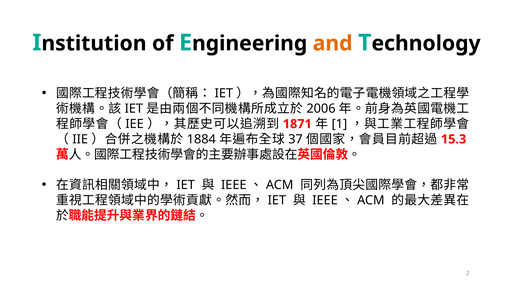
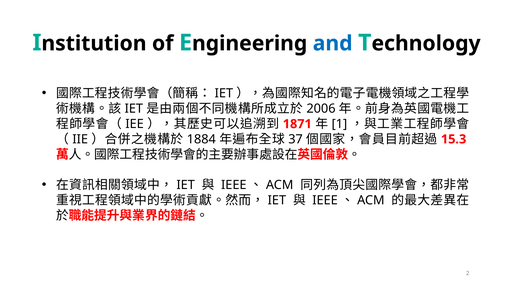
and colour: orange -> blue (333, 43)
